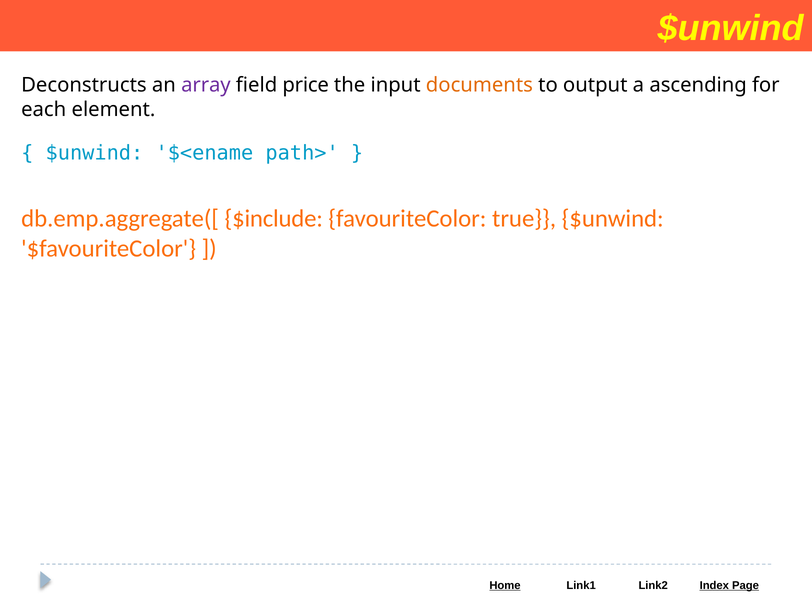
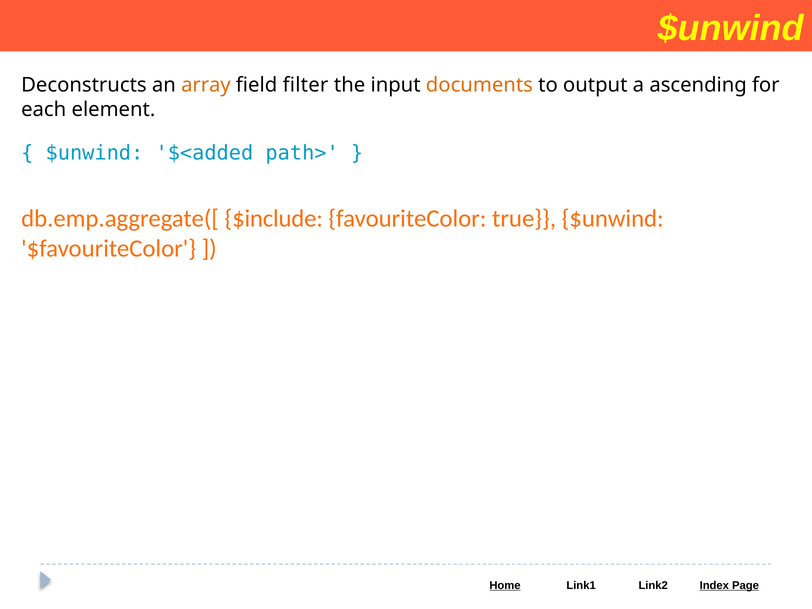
array colour: purple -> orange (206, 85)
price: price -> filter (305, 85)
$<ename: $<ename -> $<added (204, 153)
